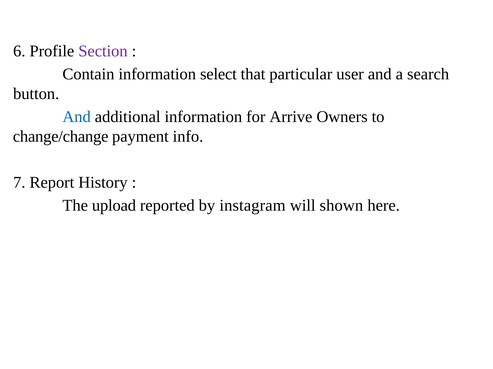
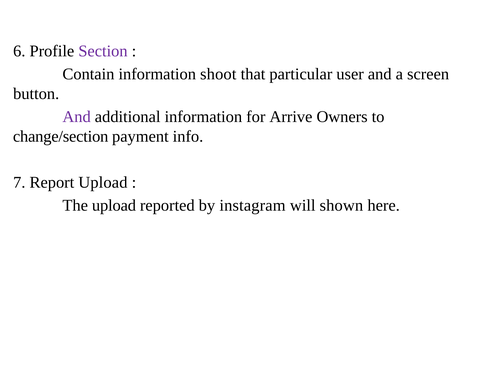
select: select -> shoot (218, 74)
search: search -> screen (428, 74)
And colour: blue -> purple (77, 117)
change/change: change/change -> change/section (61, 137)
Report History: History -> Upload (103, 183)
